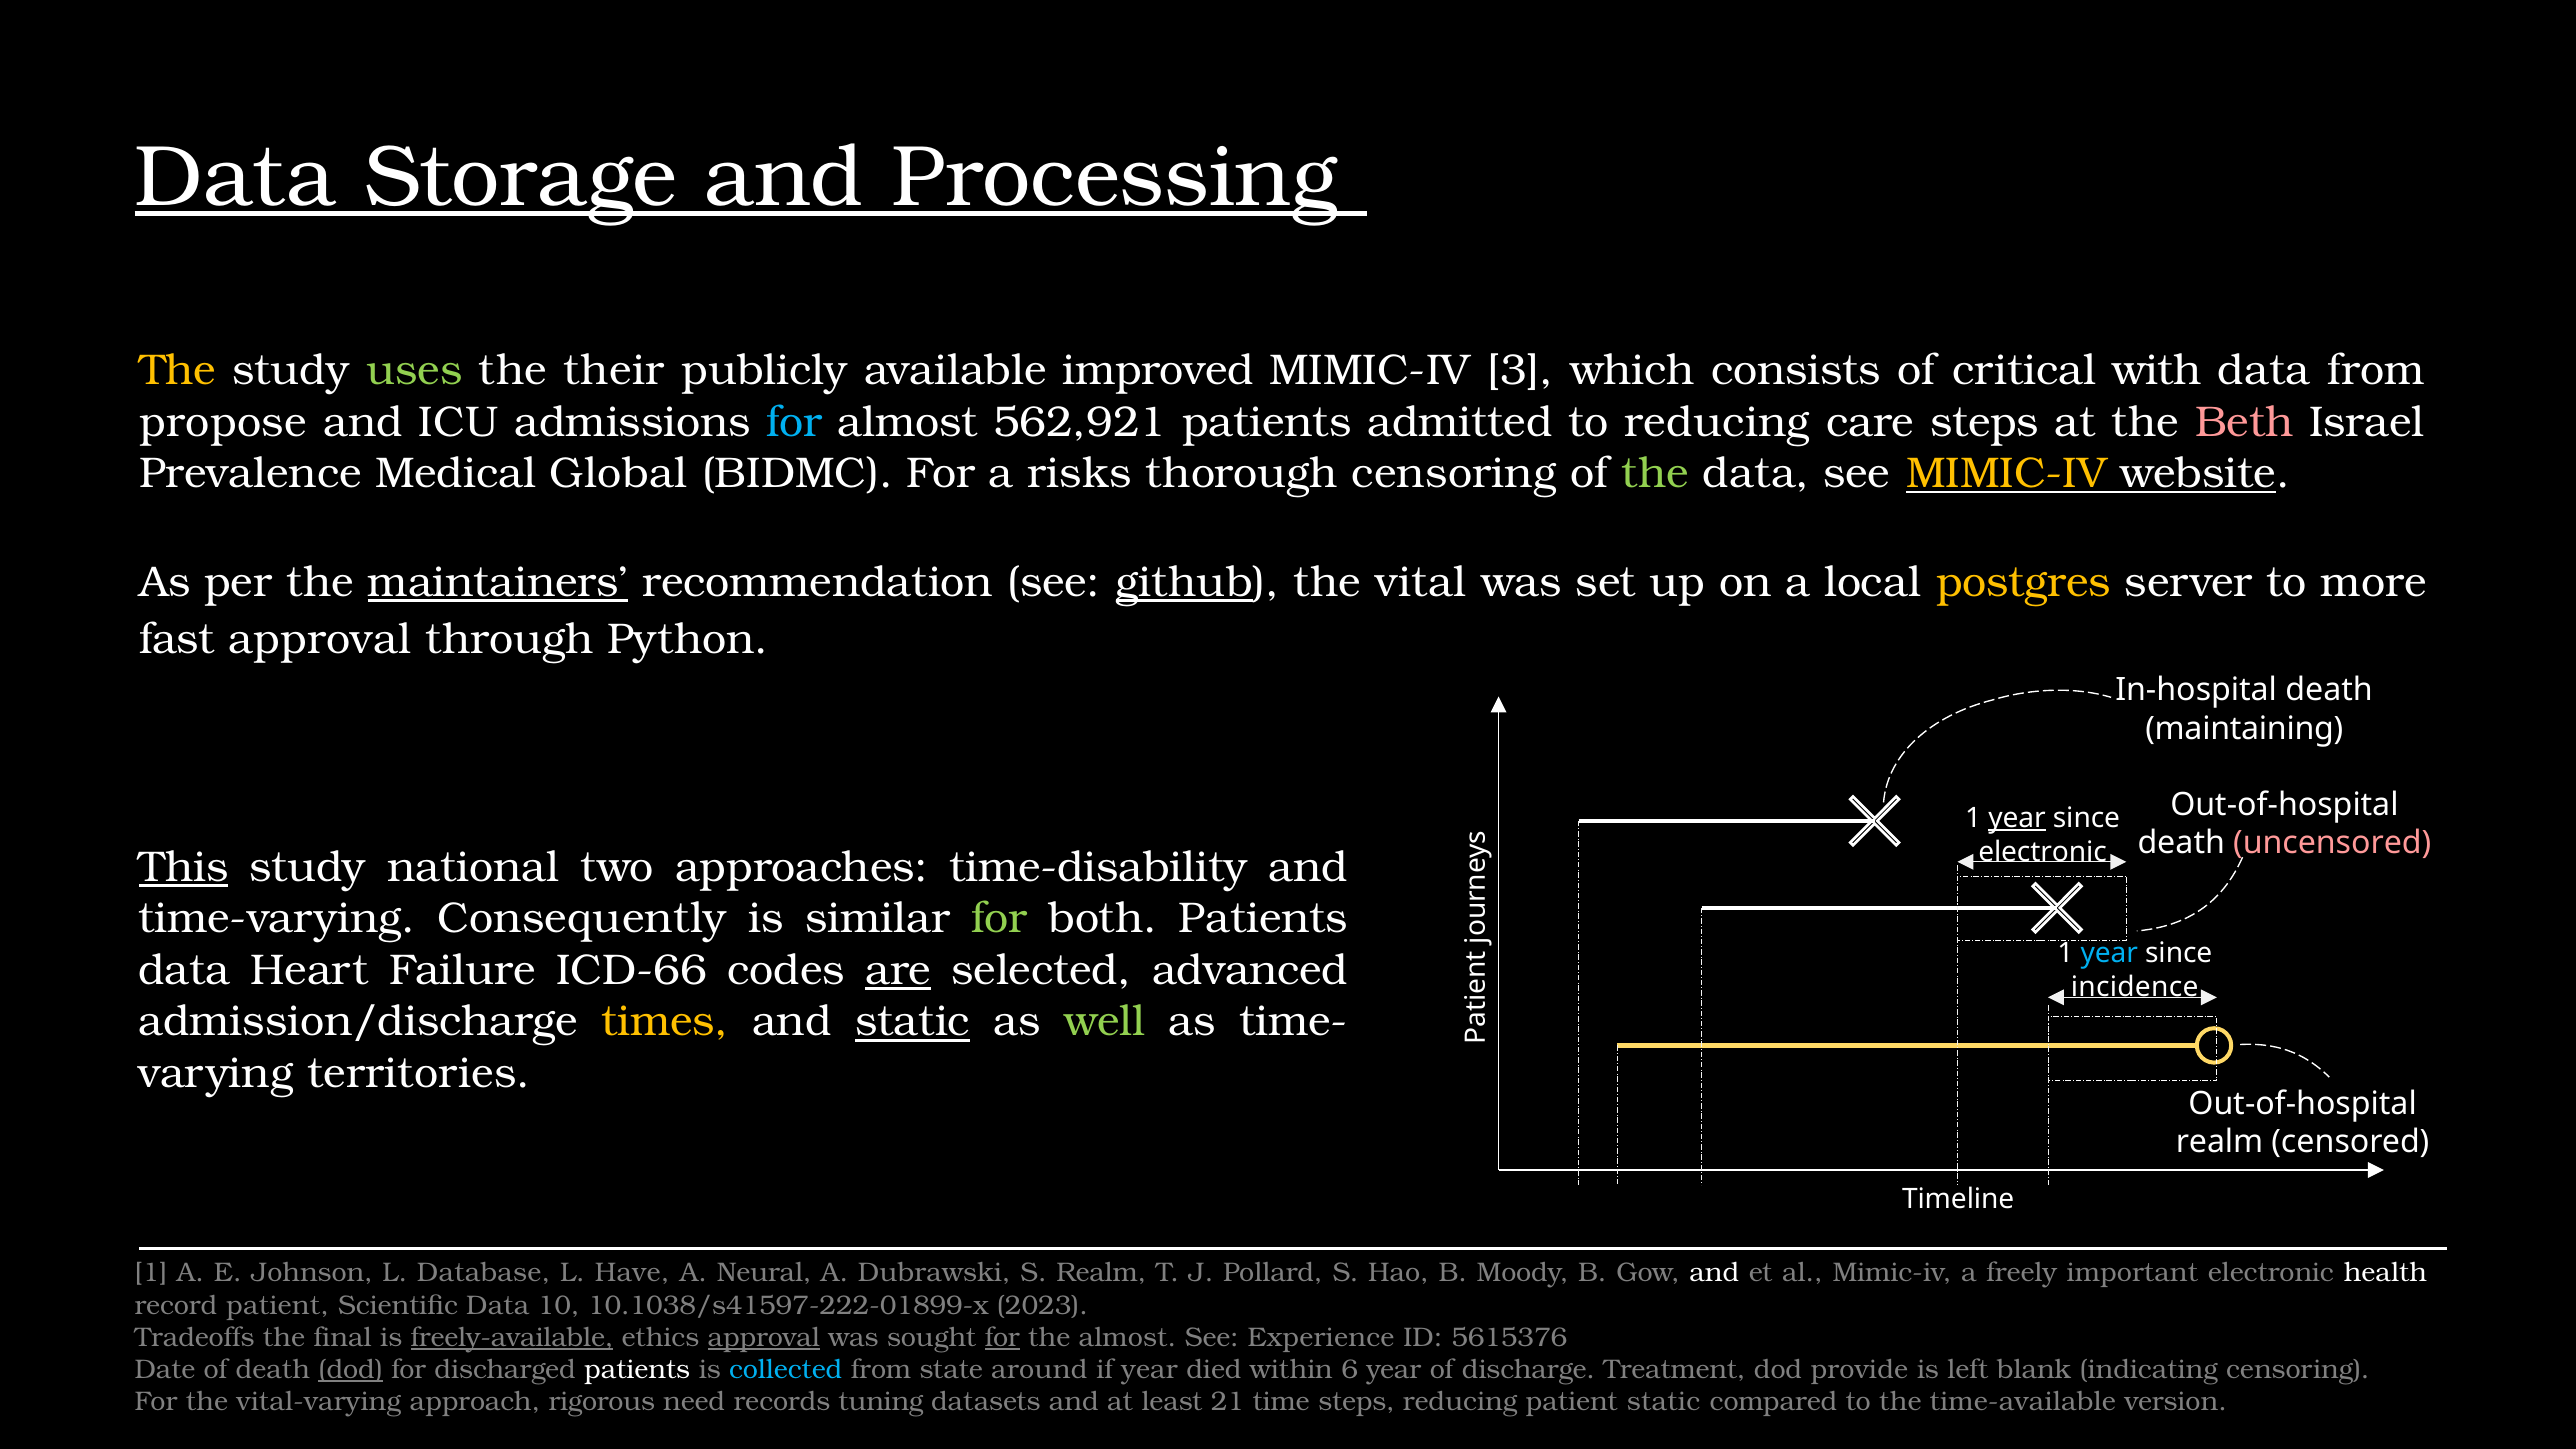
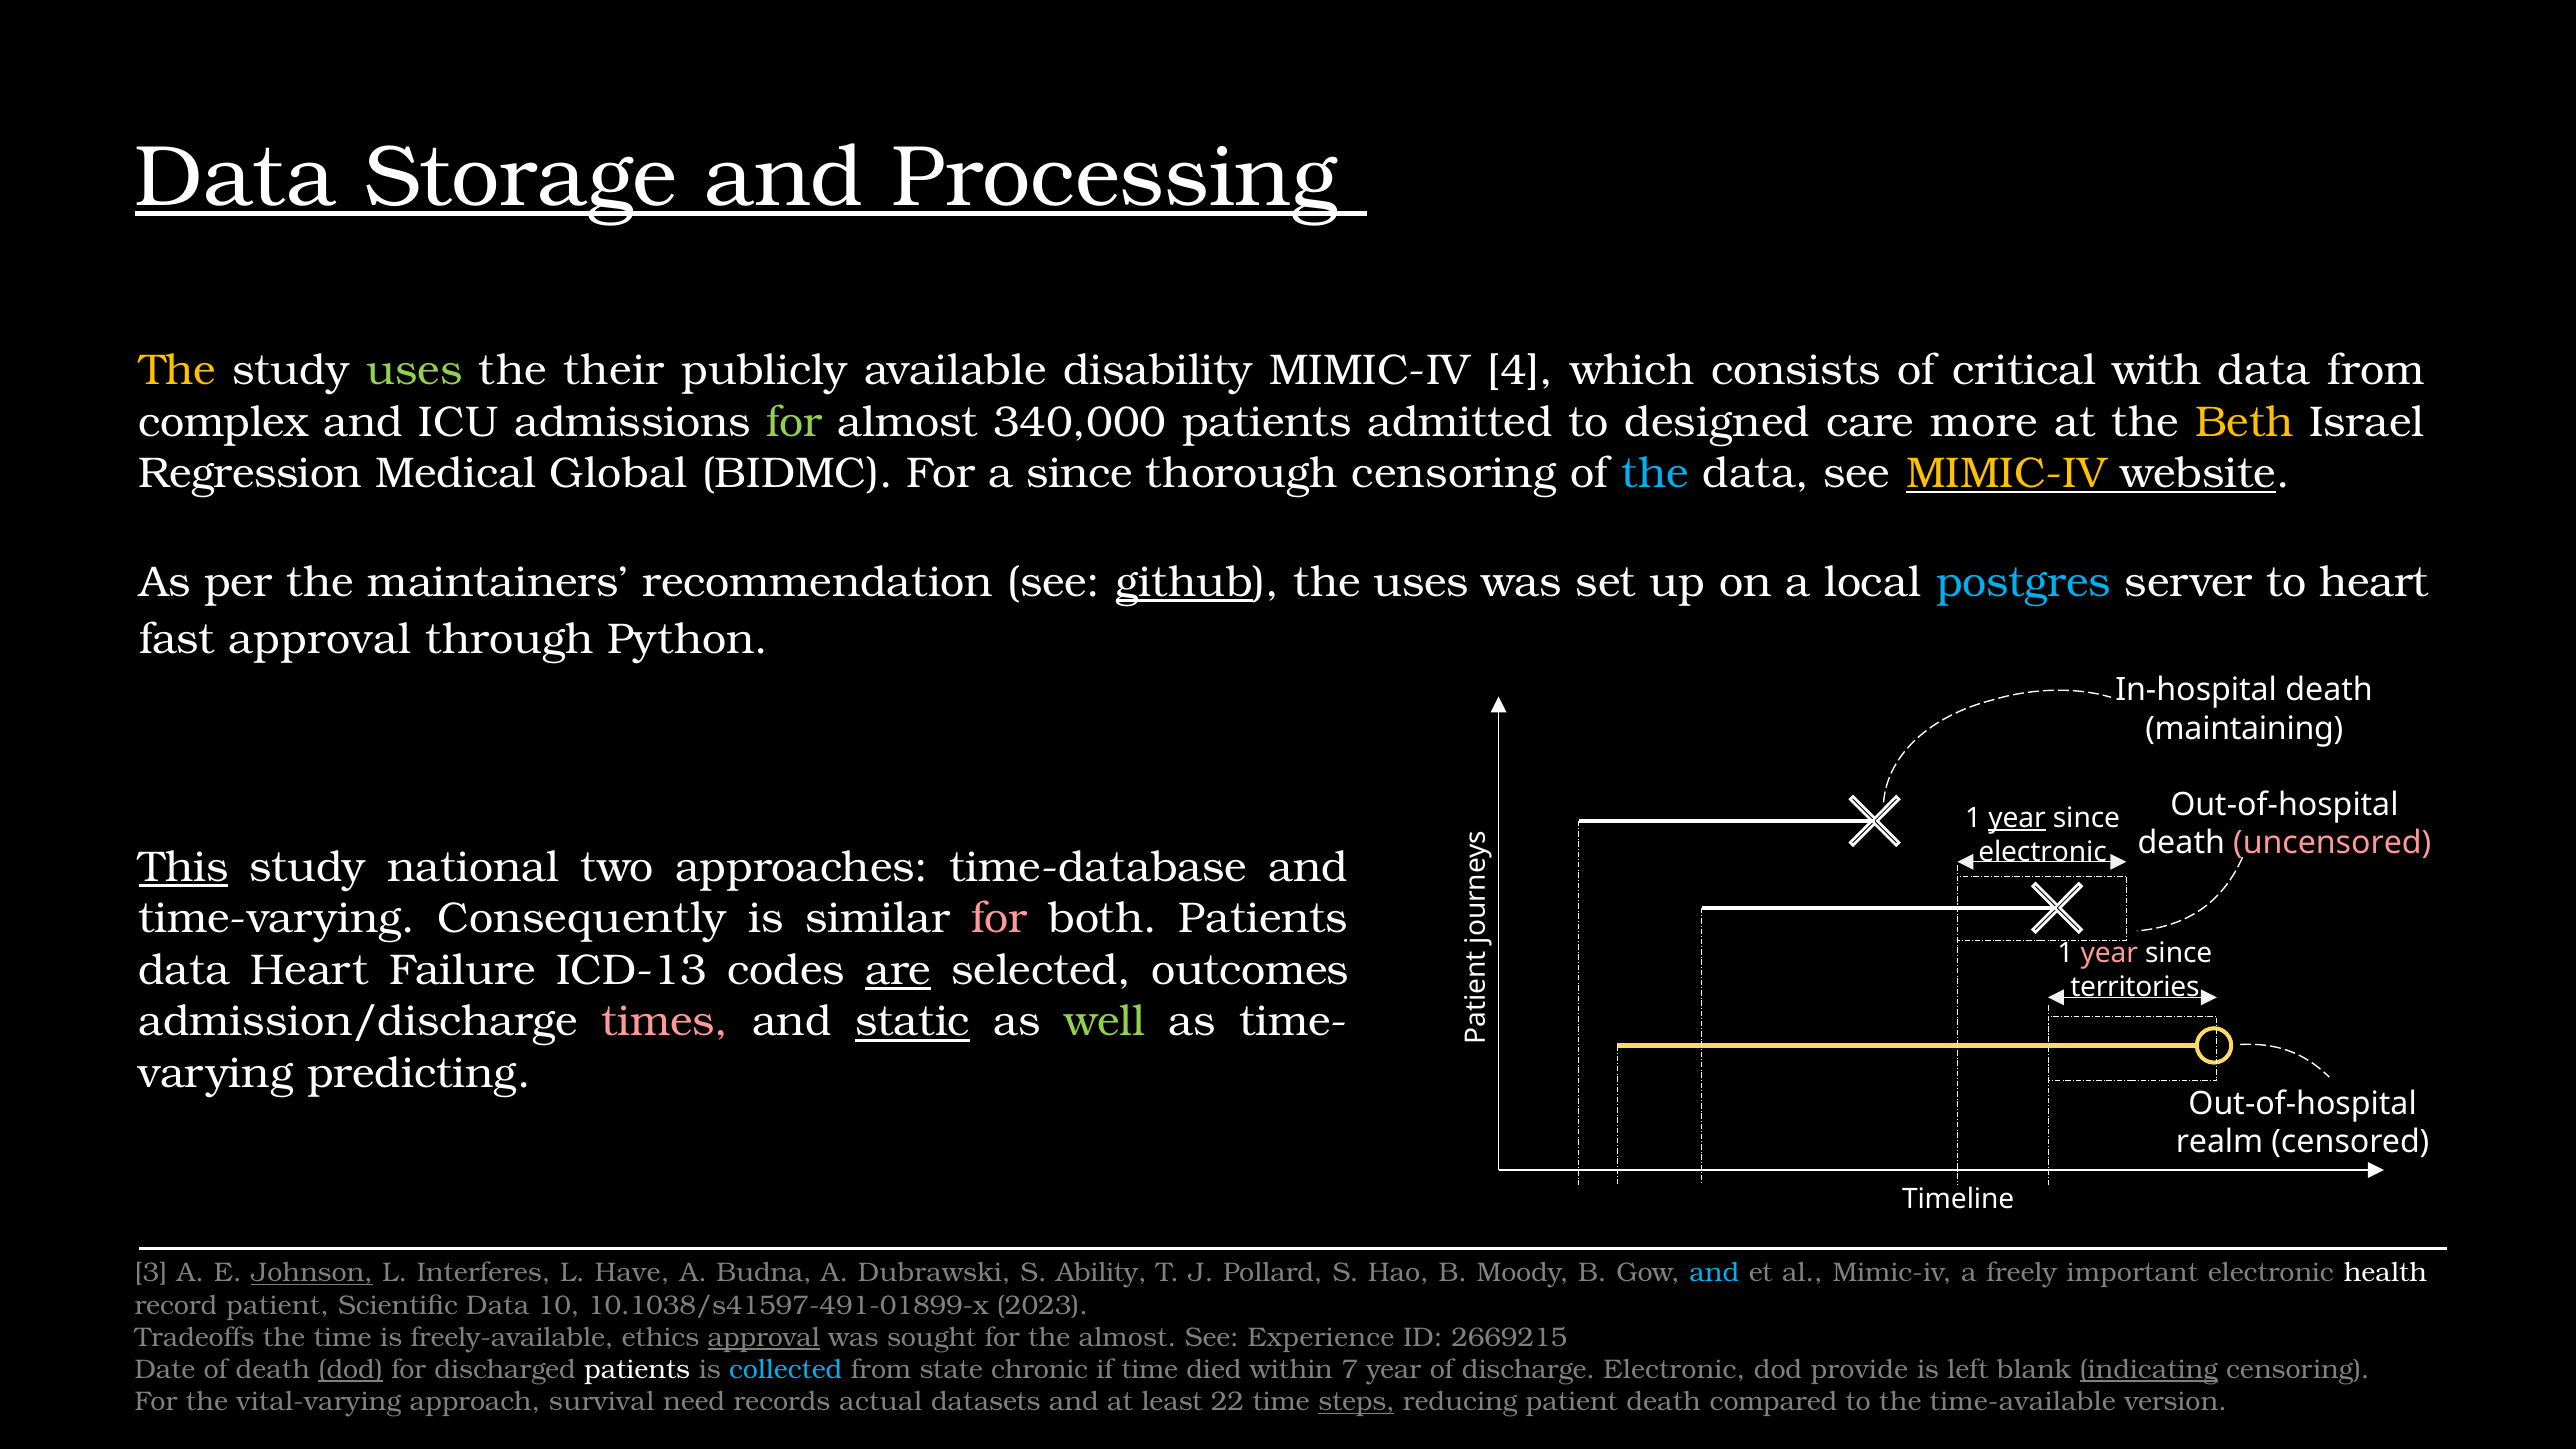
improved: improved -> disability (1158, 370)
3: 3 -> 4 (1520, 370)
propose: propose -> complex (224, 422)
for colour: light blue -> light green (794, 422)
562,921: 562,921 -> 340,000 (1080, 422)
to reducing: reducing -> designed (1717, 422)
care steps: steps -> more (1984, 422)
Beth colour: pink -> yellow (2244, 422)
Prevalence: Prevalence -> Regression (251, 473)
a risks: risks -> since (1080, 473)
the colour: light green -> light blue (1655, 473)
maintainers underline: present -> none (498, 582)
the vital: vital -> uses (1421, 582)
postgres colour: yellow -> light blue (2024, 582)
to more: more -> heart (2374, 582)
time-disability: time-disability -> time-database (1098, 867)
for colour: light green -> pink (999, 919)
year colour: light blue -> pink (2109, 953)
ICD-66: ICD-66 -> ICD-13 (631, 970)
advanced: advanced -> outcomes (1250, 970)
incidence: incidence -> territories (2135, 987)
times colour: yellow -> pink (665, 1022)
territories: territories -> predicting (419, 1073)
1: 1 -> 3 (151, 1273)
Johnson underline: none -> present (312, 1273)
Database: Database -> Interferes (484, 1273)
Neural: Neural -> Budna (764, 1273)
S Realm: Realm -> Ability (1101, 1273)
and colour: white -> light blue (1714, 1273)
10.1038/s41597-222-01899-x: 10.1038/s41597-222-01899-x -> 10.1038/s41597-491-01899-x (788, 1305)
the final: final -> time (343, 1337)
freely-available underline: present -> none (512, 1337)
for underline: present -> none (1002, 1337)
5615376: 5615376 -> 2669215 (1509, 1337)
around: around -> chronic (1040, 1370)
if year: year -> time (1150, 1370)
6: 6 -> 7 (1350, 1370)
discharge Treatment: Treatment -> Electronic (1674, 1370)
indicating underline: none -> present (2149, 1370)
rigorous: rigorous -> survival (602, 1402)
tuning: tuning -> actual (881, 1402)
21: 21 -> 22 (1227, 1402)
steps underline: none -> present (1356, 1402)
patient static: static -> death (1664, 1402)
